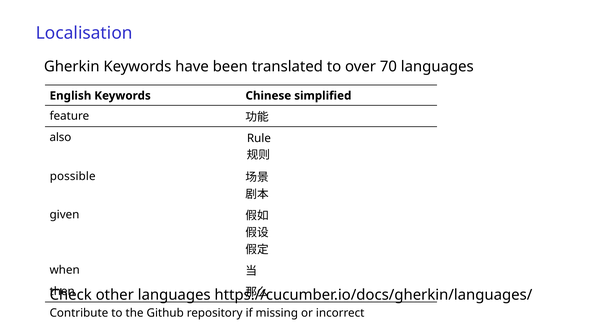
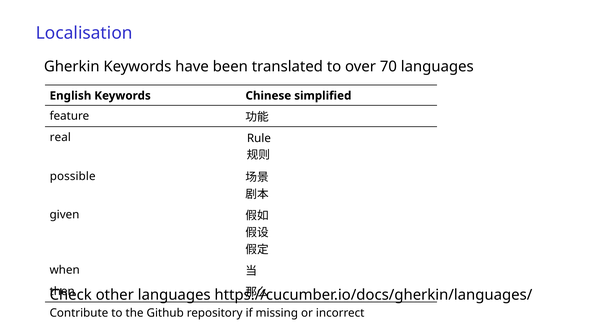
also: also -> real (60, 137)
